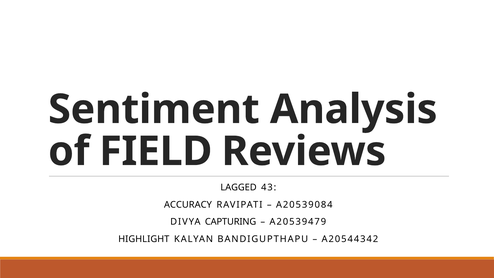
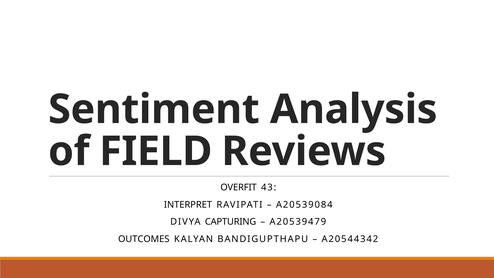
LAGGED: LAGGED -> OVERFIT (239, 187)
ACCURACY: ACCURACY -> INTERPRET (188, 205)
HIGHLIGHT: HIGHLIGHT -> OUTCOMES (144, 239)
